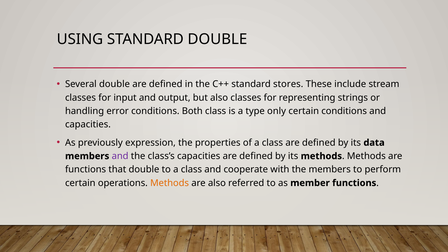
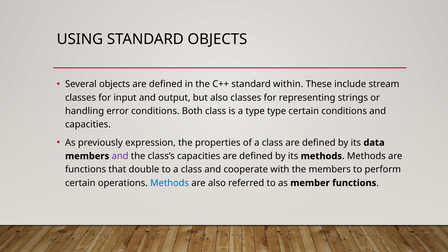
STANDARD DOUBLE: DOUBLE -> OBJECTS (217, 39)
Several double: double -> objects (115, 84)
stores: stores -> within (288, 84)
type only: only -> type (277, 111)
Methods colour: orange -> blue (170, 183)
